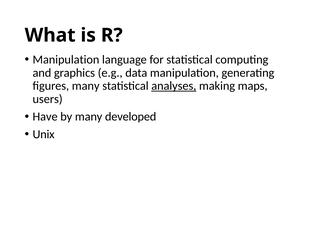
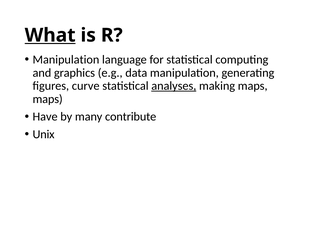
What underline: none -> present (50, 35)
figures many: many -> curve (86, 86)
users: users -> maps (48, 99)
developed: developed -> contribute (131, 116)
